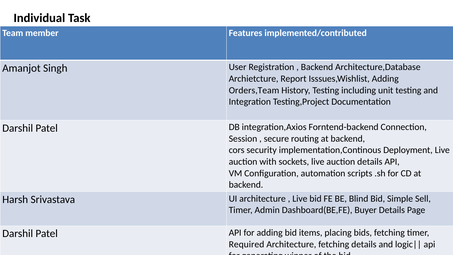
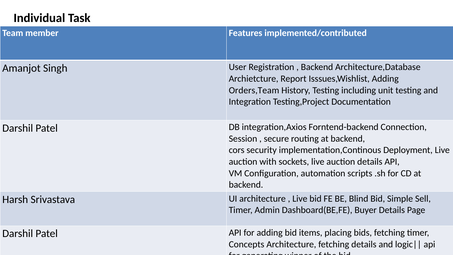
Required: Required -> Concepts (247, 244)
